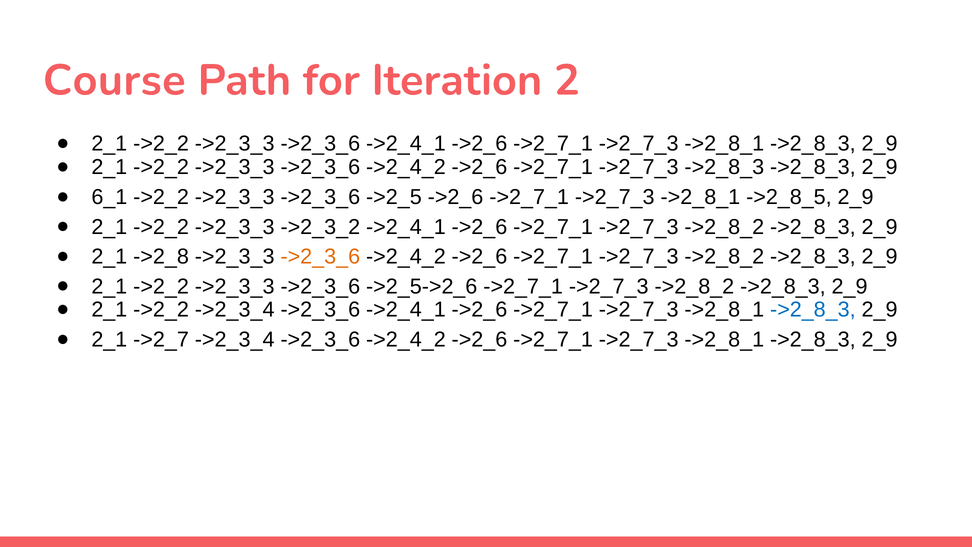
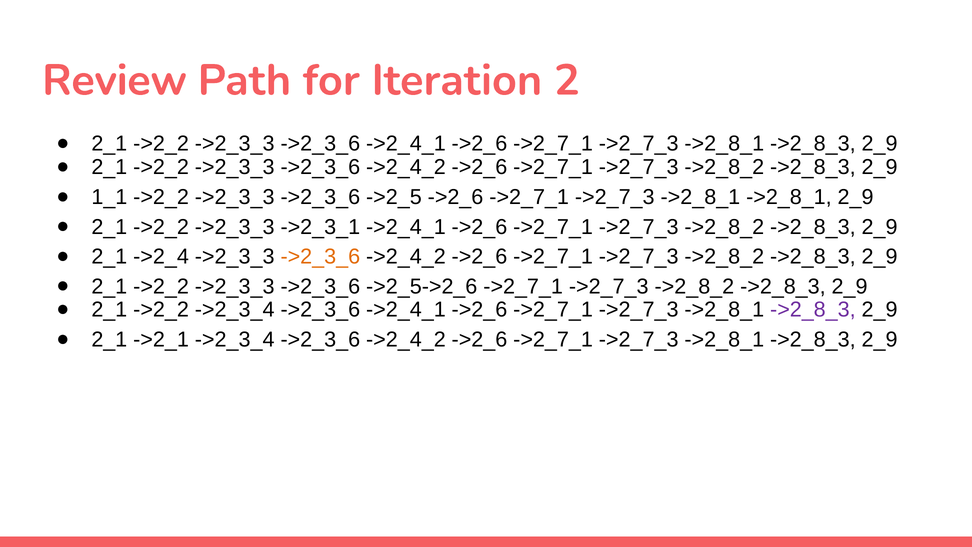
Course: Course -> Review (115, 80)
->2_8_3: ->2_8_3 -> ->2_8_2 (724, 167)
6_1: 6_1 -> 1_1 (109, 197)
->2_8_1 ->2_8_5: ->2_8_5 -> ->2_8_1 (789, 197)
->2_3_2: ->2_3_2 -> ->2_3_1 (320, 227)
->2_8: ->2_8 -> ->2_4 (161, 257)
->2_8_3 colour: blue -> purple (813, 309)
->2_7: ->2_7 -> ->2_1 (161, 340)
